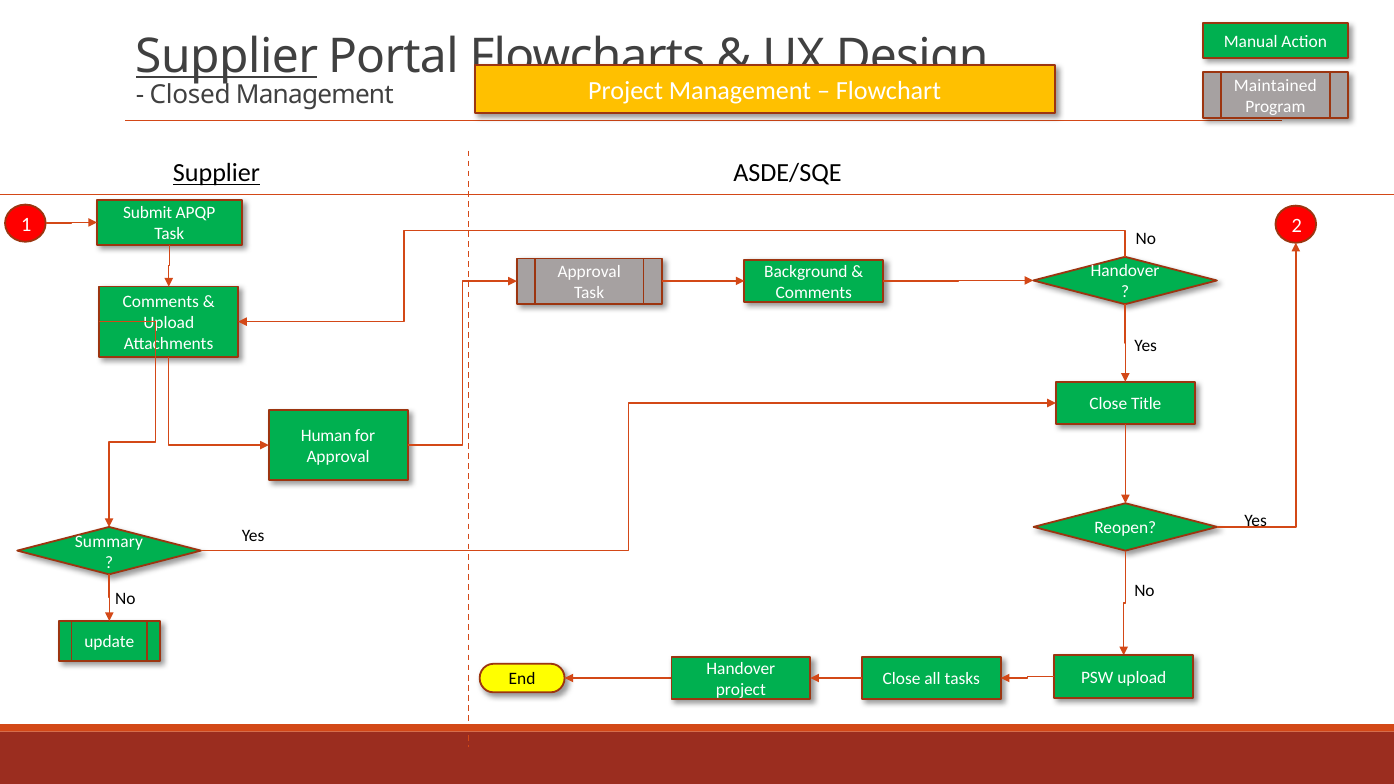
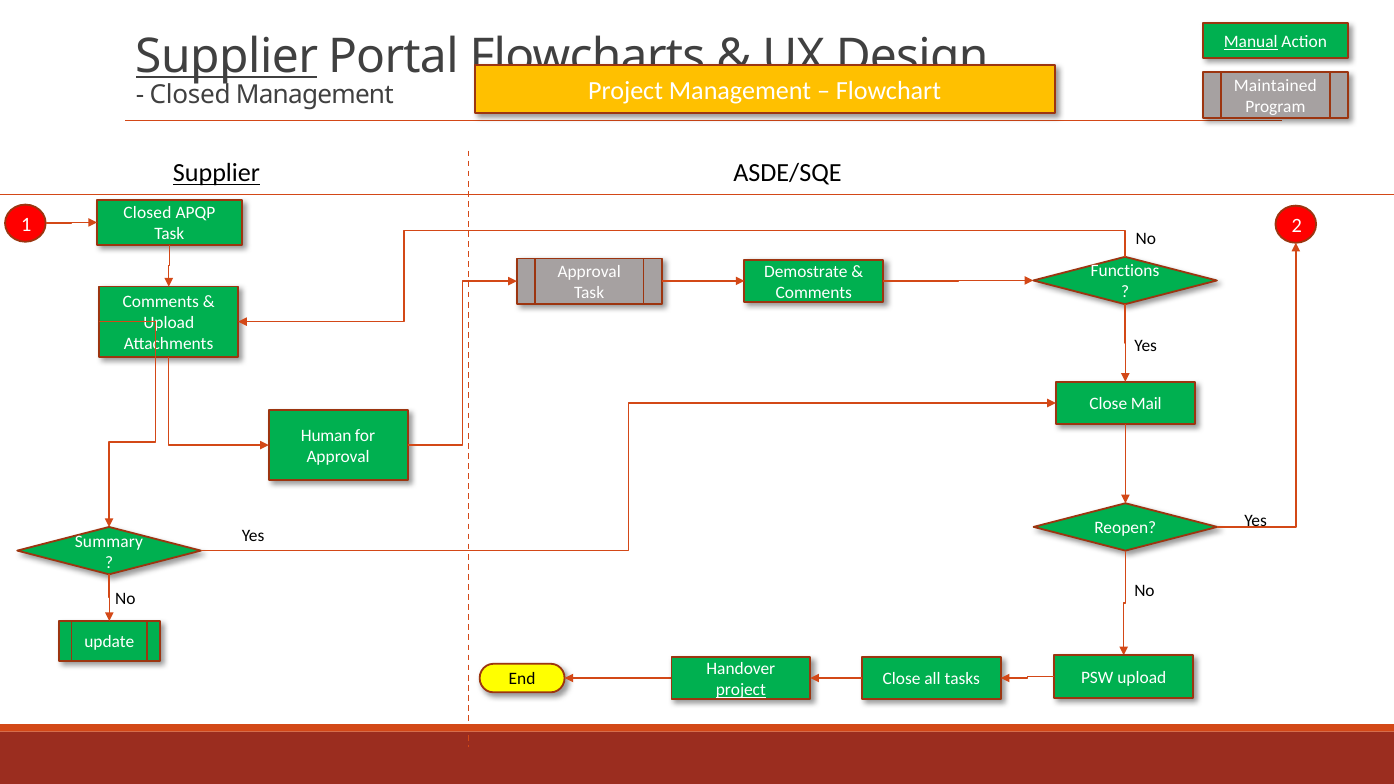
Manual underline: none -> present (1251, 42)
Submit: Submit -> Closed (147, 213)
Handover: Handover -> Functions (1125, 271)
Background: Background -> Demostrate (806, 272)
Title: Title -> Mail (1146, 404)
project underline: none -> present (741, 690)
